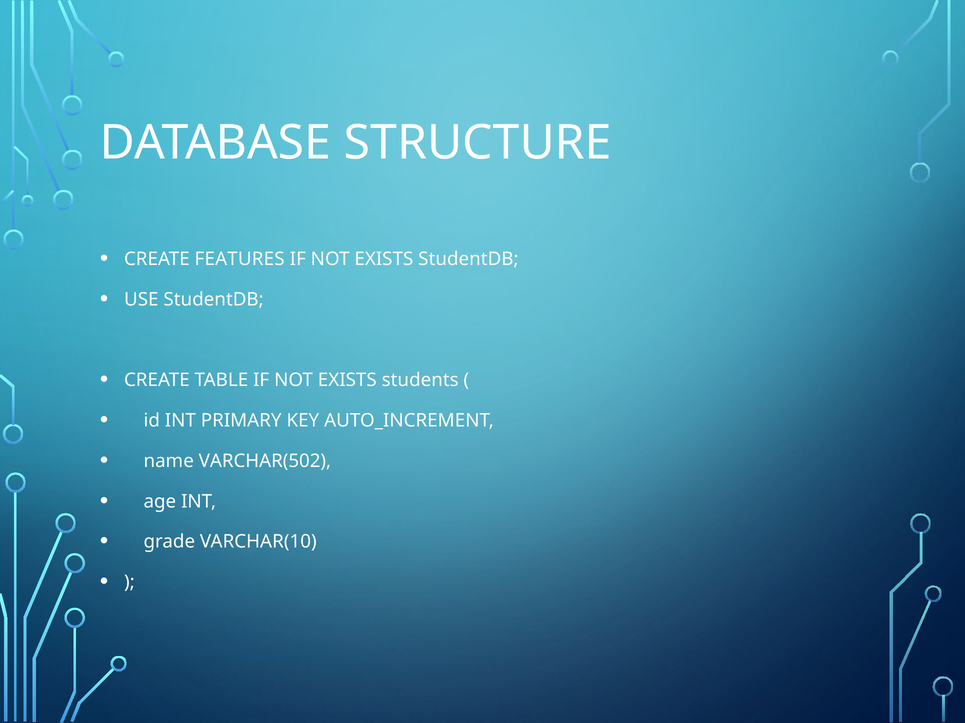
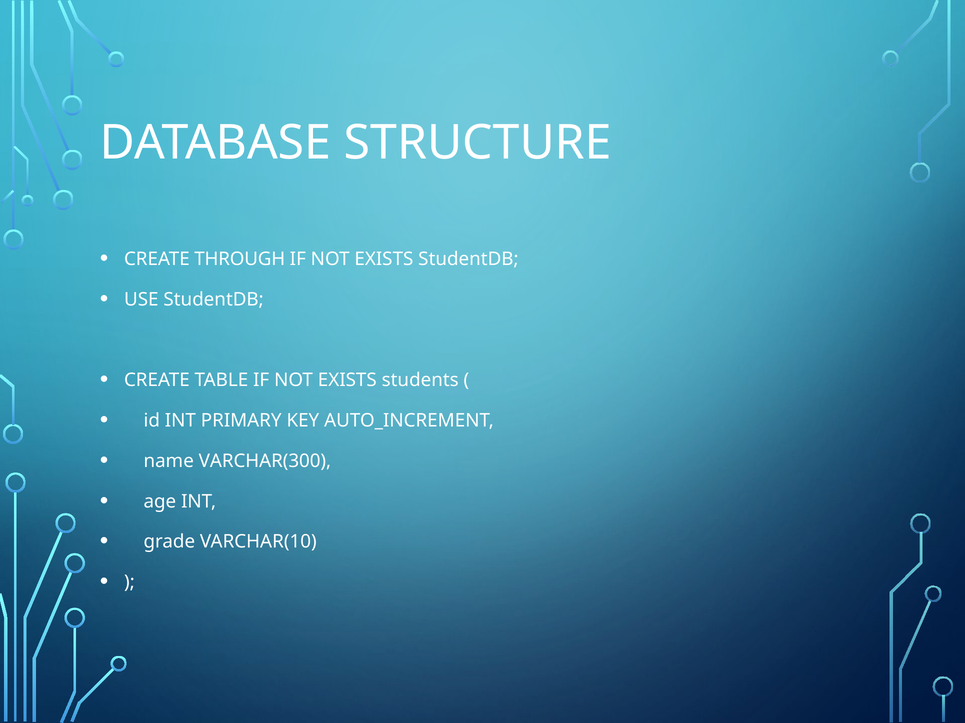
FEATURES: FEATURES -> THROUGH (240, 259)
VARCHAR(502: VARCHAR(502 -> VARCHAR(300 (265, 461)
